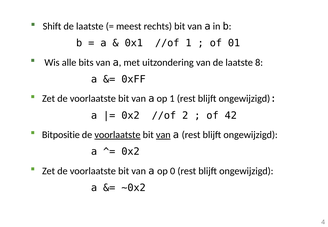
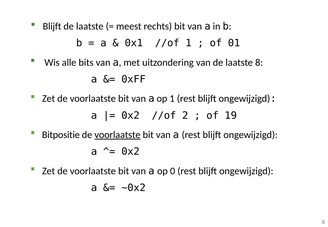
Shift: Shift -> Blijft (52, 26)
42: 42 -> 19 (231, 115)
van underline: present -> none (163, 135)
